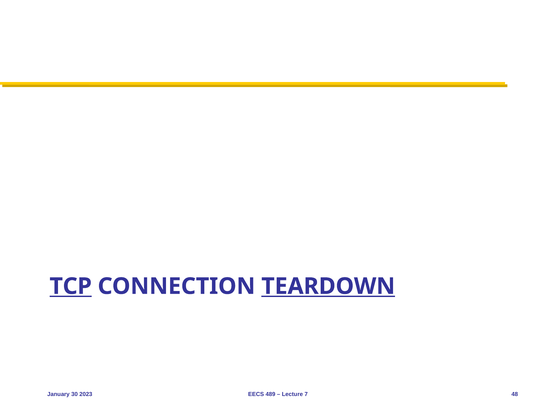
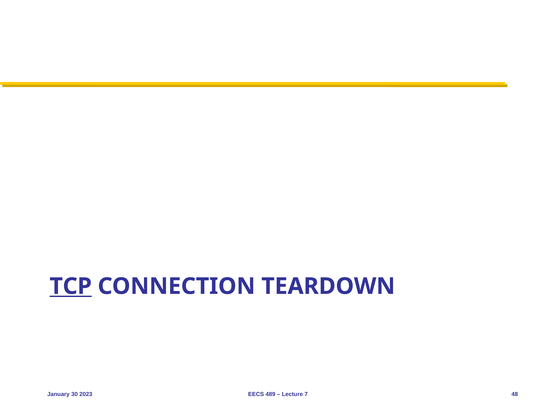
TEARDOWN underline: present -> none (328, 286)
